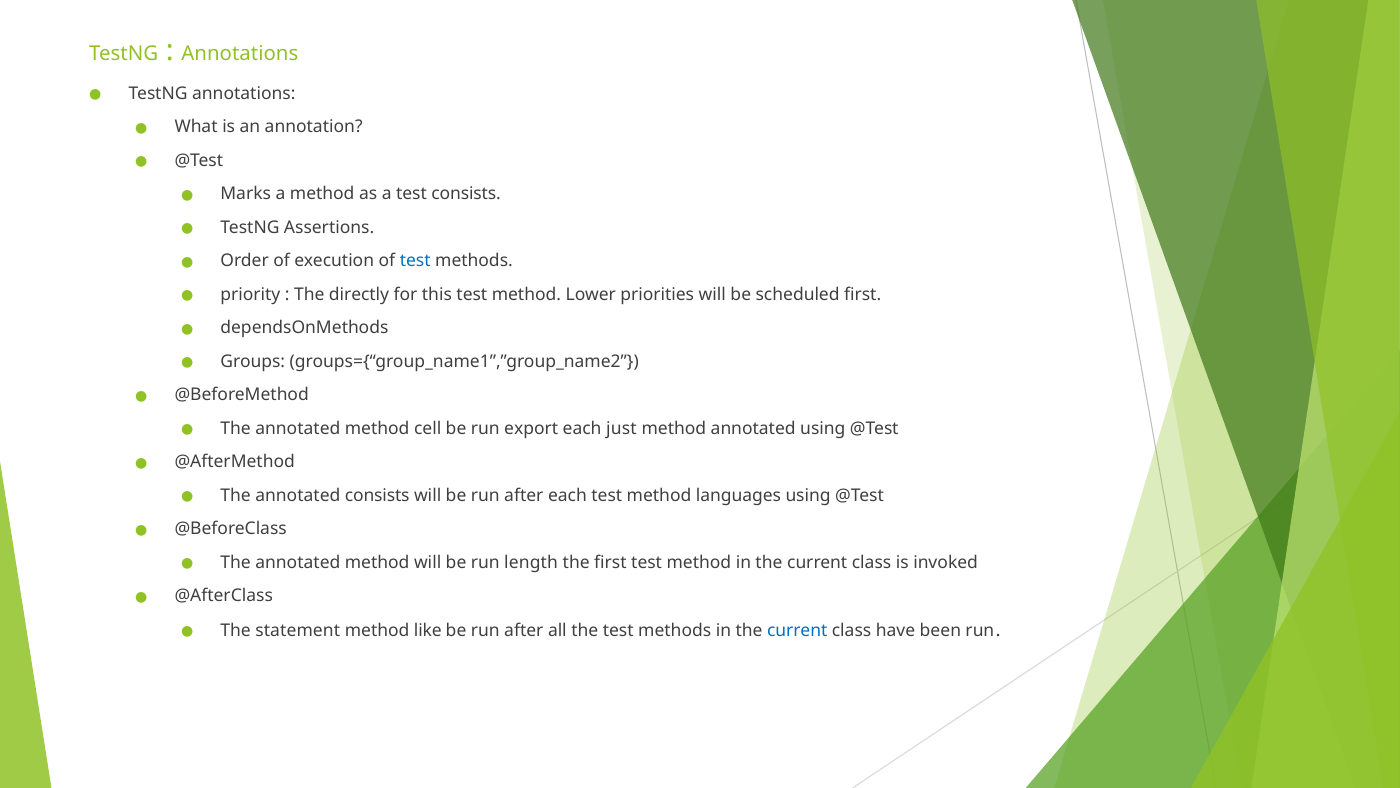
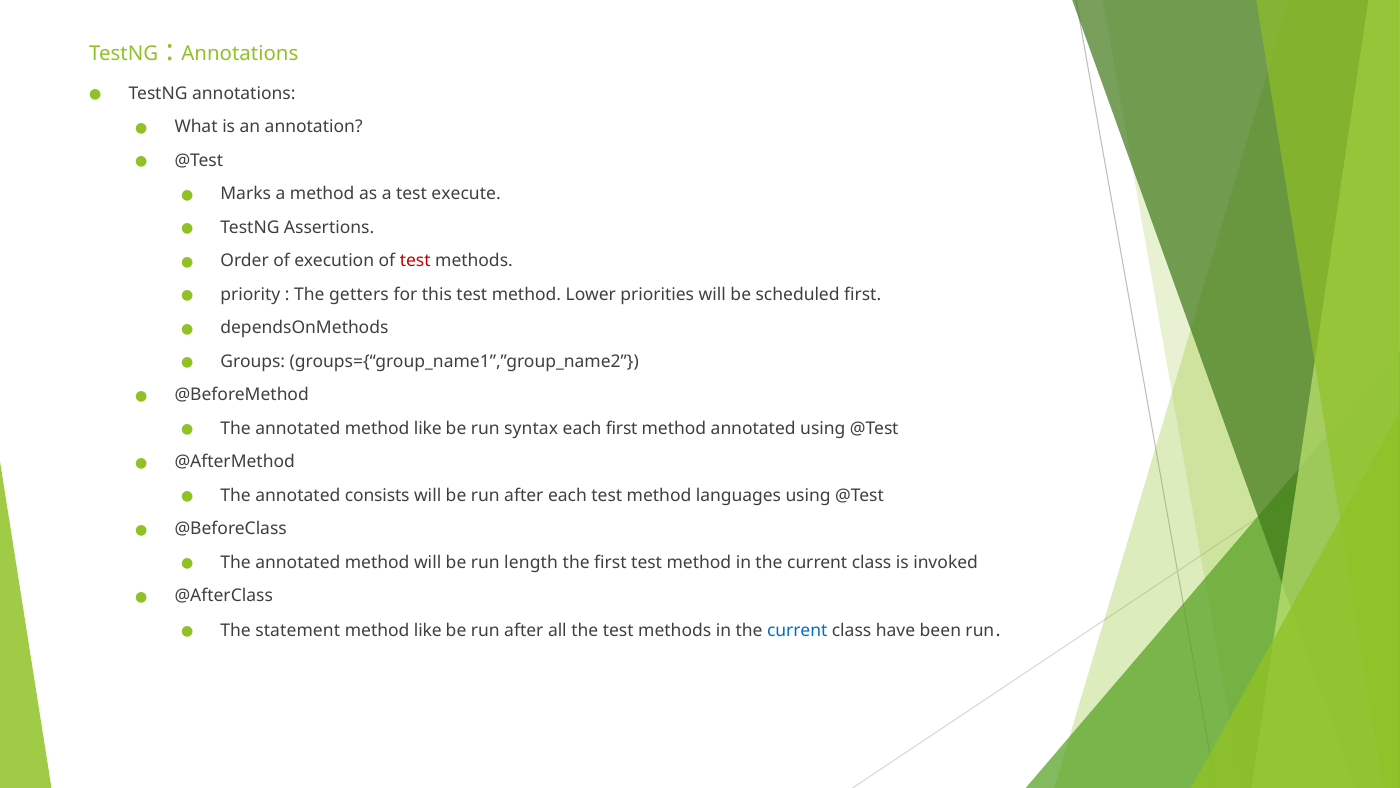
test consists: consists -> execute (466, 194)
test colour: blue -> red (415, 261)
directly: directly -> getters (359, 294)
annotated method cell: cell -> like (428, 428)
export: export -> syntax (531, 428)
each just: just -> first (622, 428)
